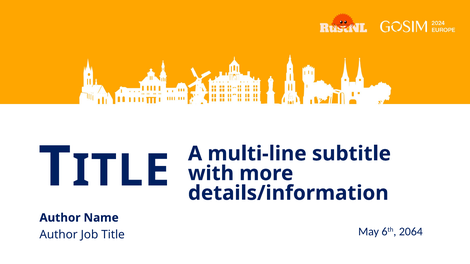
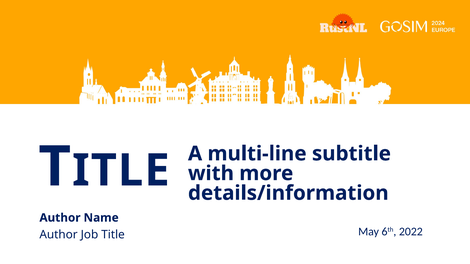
2064: 2064 -> 2022 (411, 232)
